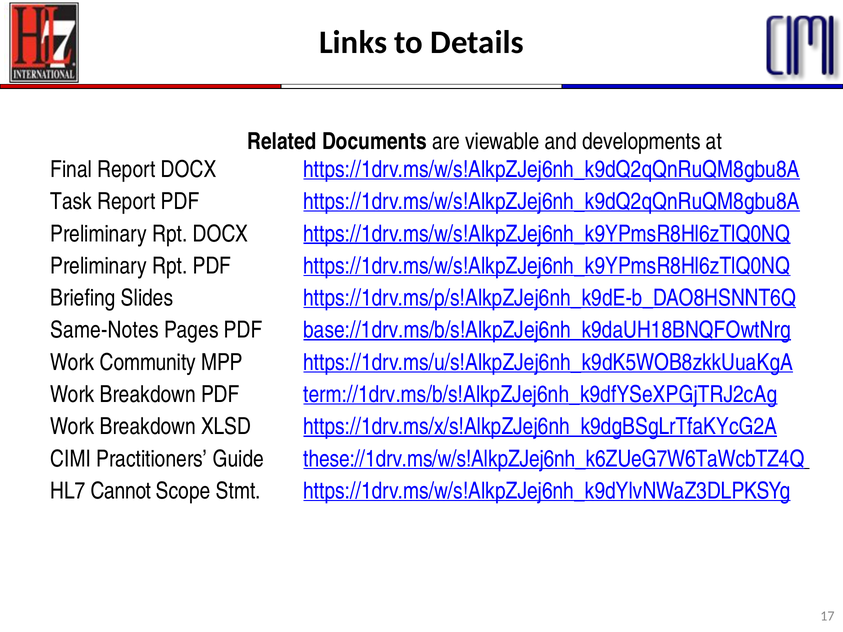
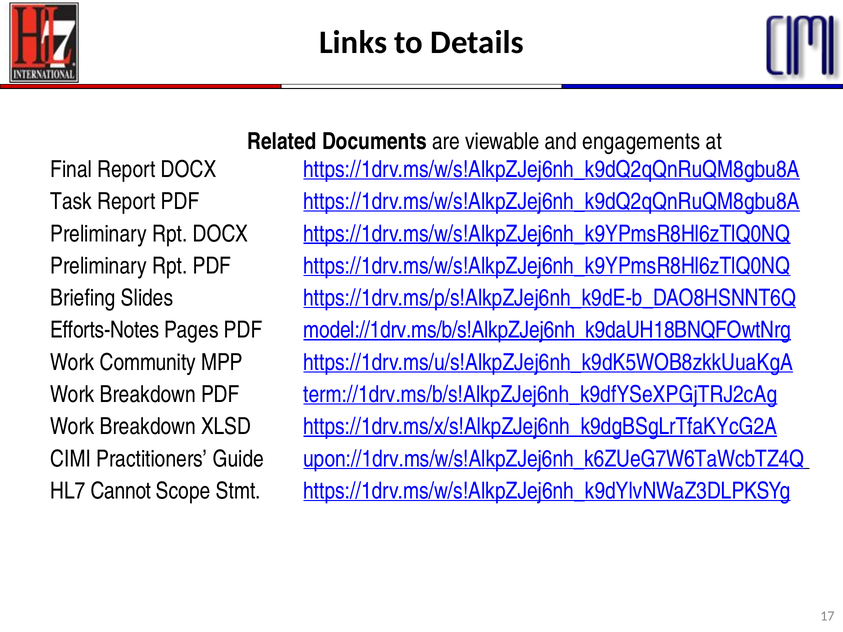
developments: developments -> engagements (641, 141)
Same-Notes: Same-Notes -> Efforts-Notes (105, 330)
base://1drv.ms/b/s!AlkpZJej6nh_k9daUH18BNQFOwtNrg: base://1drv.ms/b/s!AlkpZJej6nh_k9daUH18BNQFOwtNrg -> model://1drv.ms/b/s!AlkpZJej6nh_k9daUH18BNQFOwtNrg (547, 330)
these://1drv.ms/w/s!AlkpZJej6nh_k6ZUeG7W6TaWcbTZ4Q: these://1drv.ms/w/s!AlkpZJej6nh_k6ZUeG7W6TaWcbTZ4Q -> upon://1drv.ms/w/s!AlkpZJej6nh_k6ZUeG7W6TaWcbTZ4Q (554, 459)
